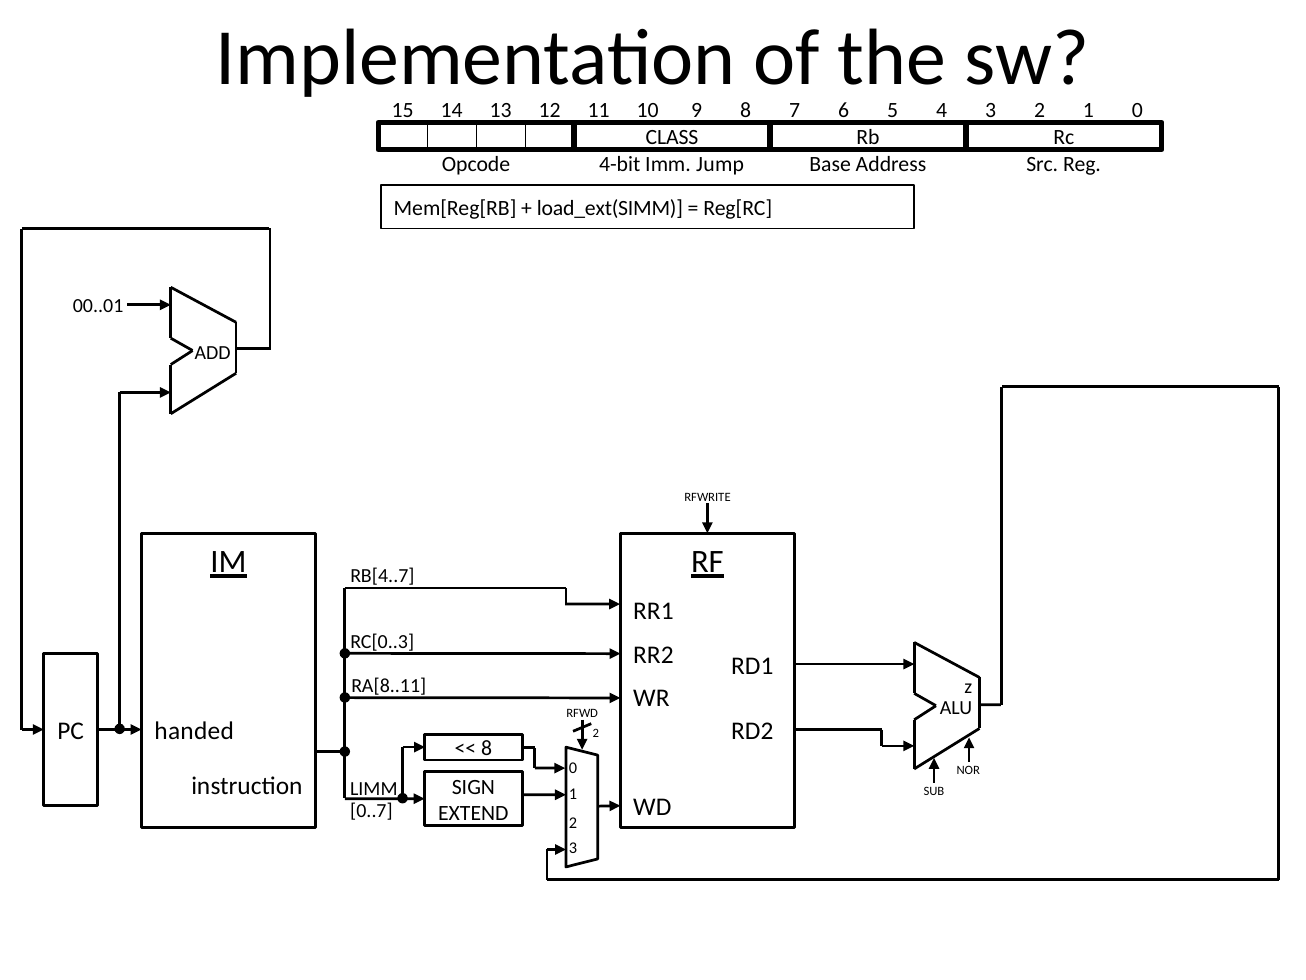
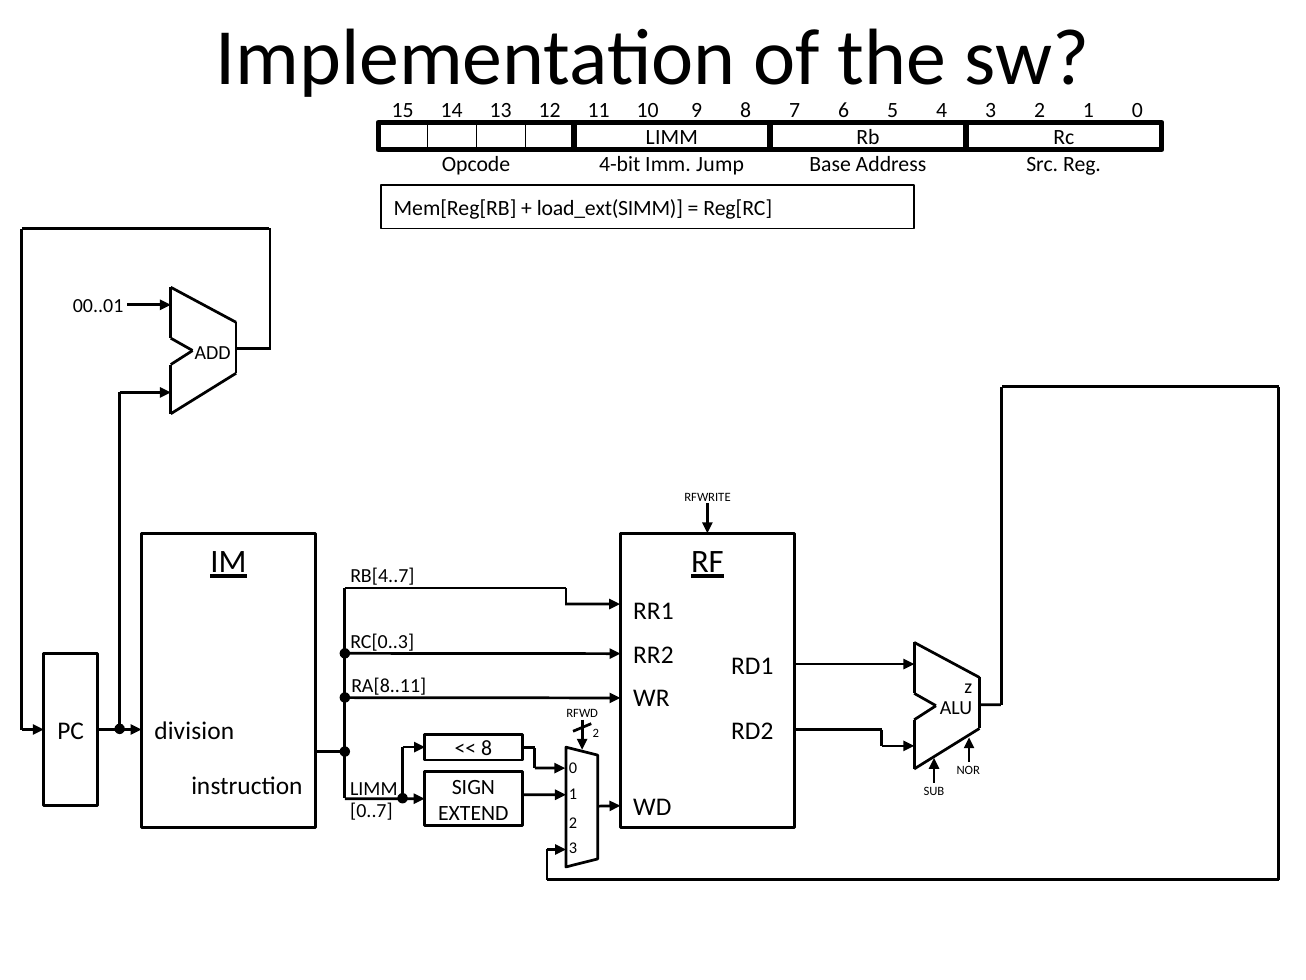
CLASS: CLASS -> LIMM (672, 138)
handed: handed -> division (194, 731)
